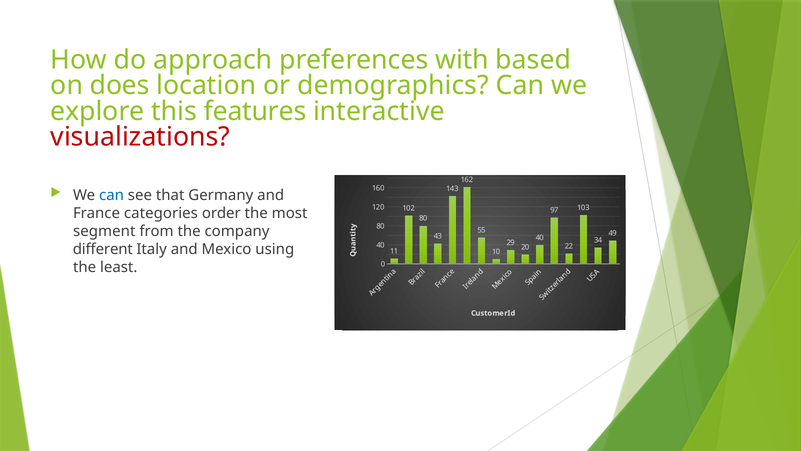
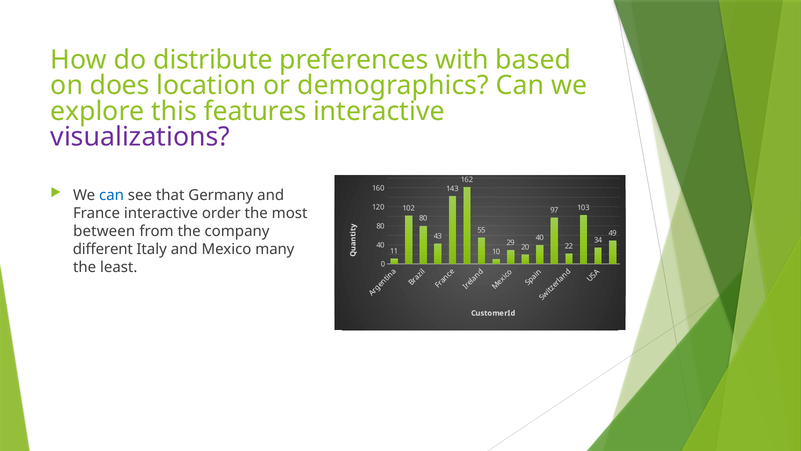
approach: approach -> distribute (213, 60)
visualizations colour: red -> purple (140, 137)
France categories: categories -> interactive (161, 213)
segment: segment -> between (104, 231)
using: using -> many (275, 249)
